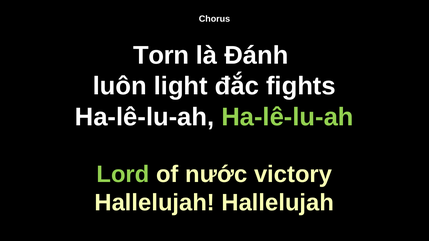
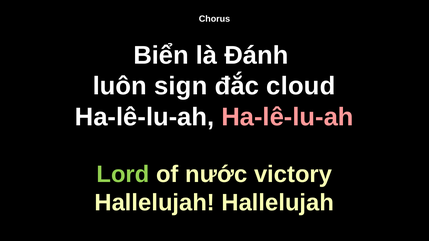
Torn: Torn -> Biển (161, 56)
light: light -> sign (181, 86)
fights: fights -> cloud (301, 86)
Ha-lê-lu-ah colour: light green -> pink (287, 117)
